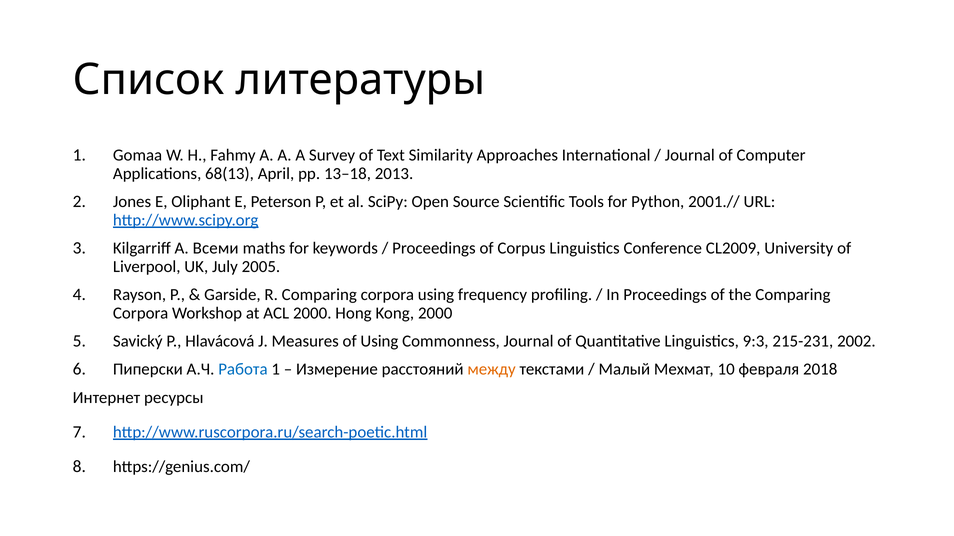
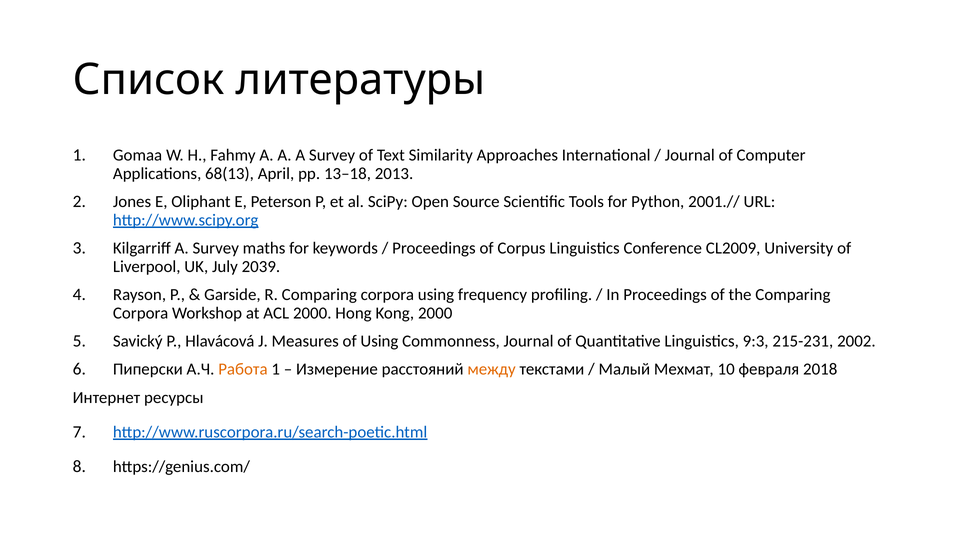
Kilgarriff A Всеми: Всеми -> Survey (216, 249)
2005: 2005 -> 2039 (261, 267)
Работа colour: blue -> orange (243, 370)
